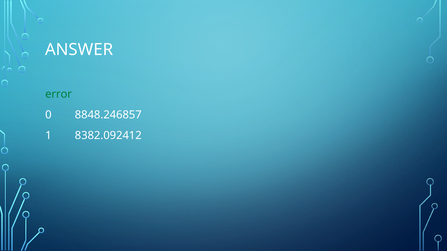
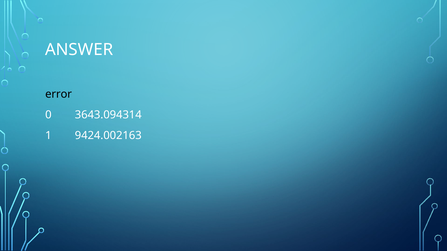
error colour: green -> black (59, 94)
8848.246857: 8848.246857 -> 3643.094314 (108, 115)
8382.092412: 8382.092412 -> 9424.002163 (108, 136)
